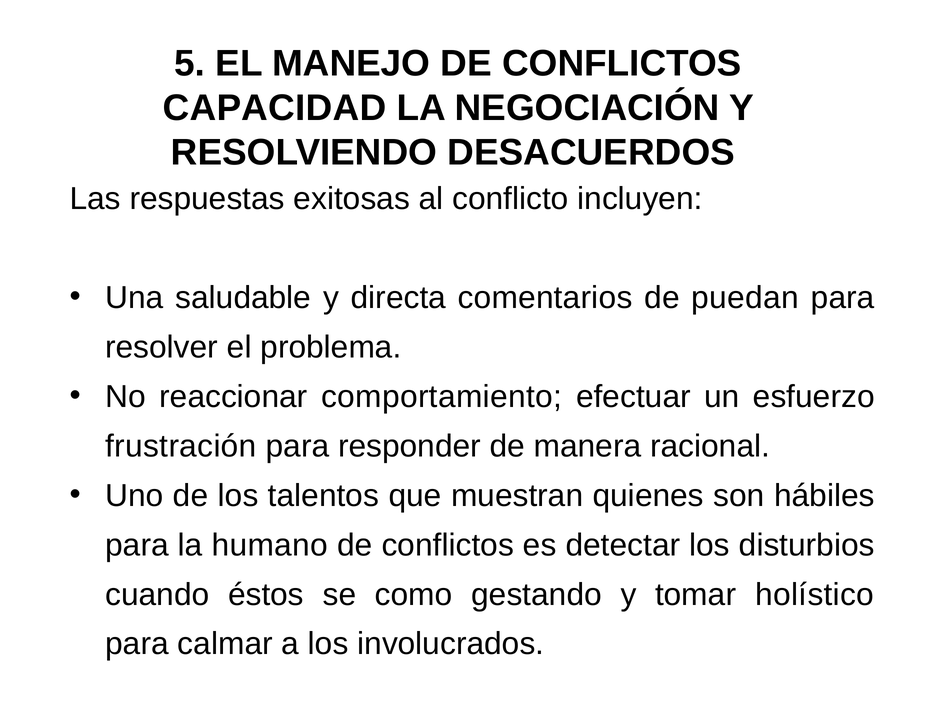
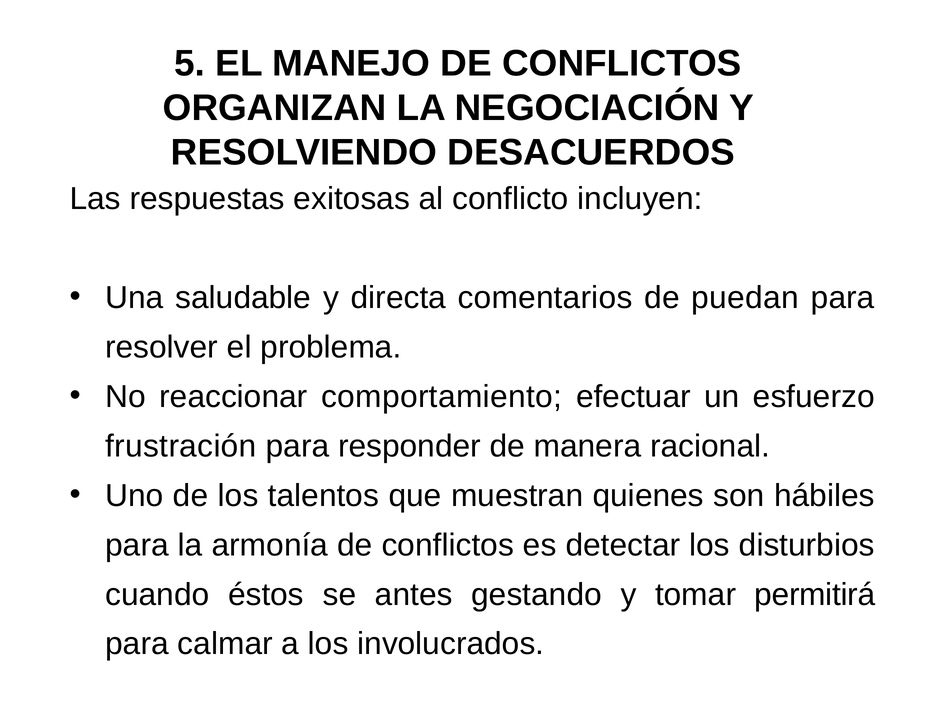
CAPACIDAD: CAPACIDAD -> ORGANIZAN (275, 108)
humano: humano -> armonía (270, 545)
como: como -> antes (414, 595)
holístico: holístico -> permitirá (815, 595)
